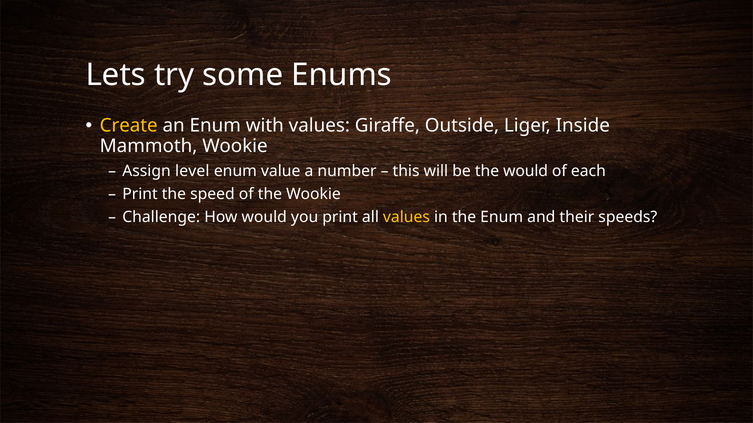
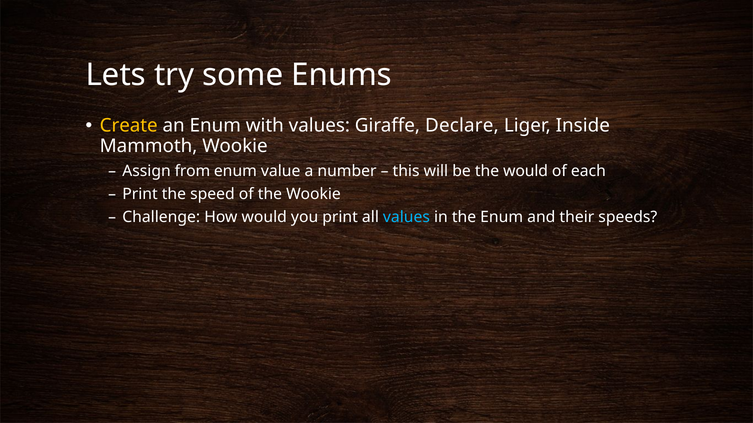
Outside: Outside -> Declare (462, 126)
level: level -> from (192, 171)
values colour: yellow -> light blue (406, 218)
